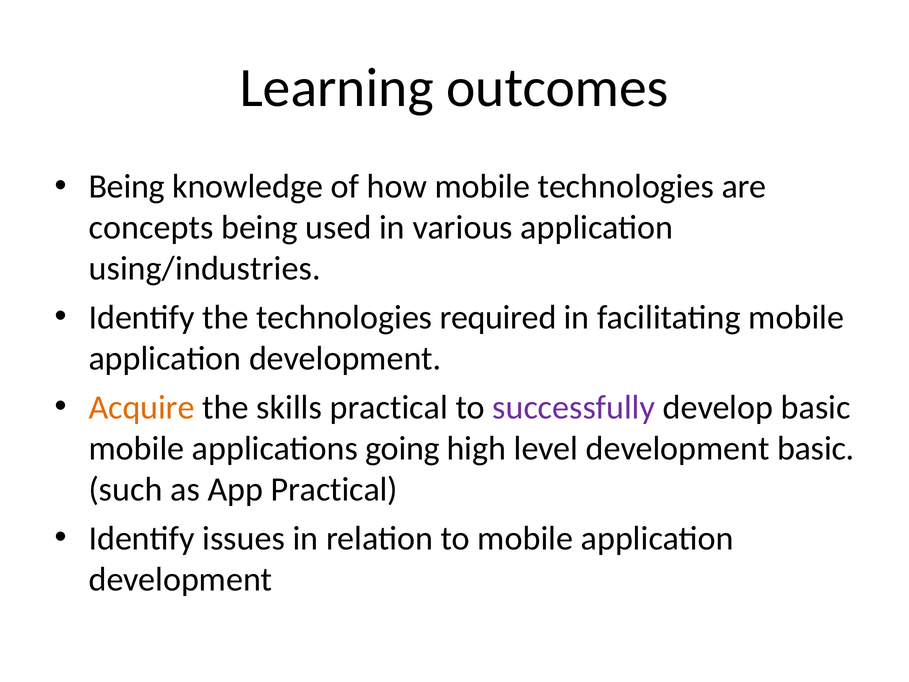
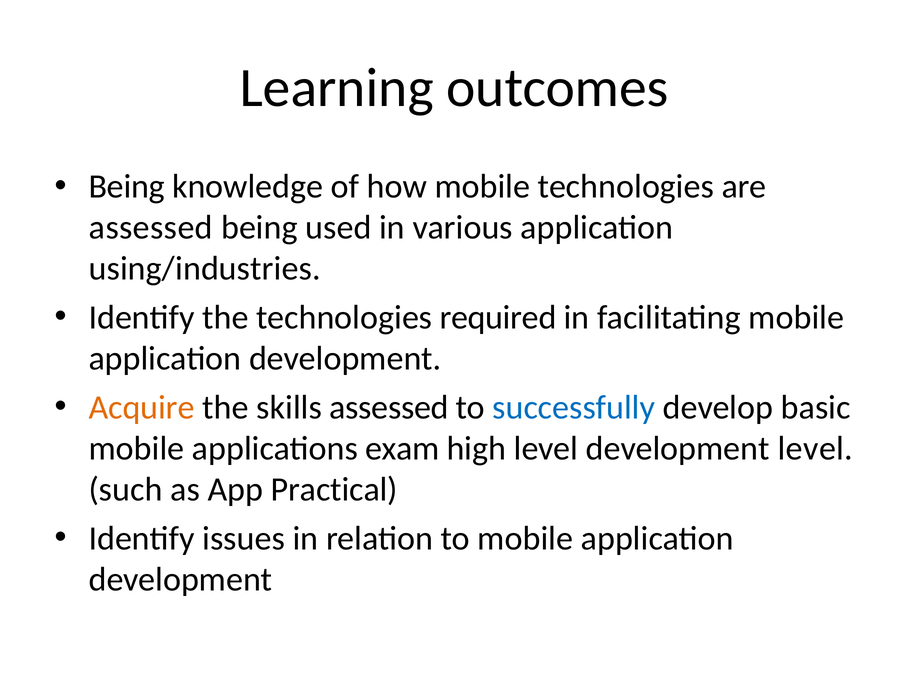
concepts: concepts -> assessed (151, 227)
skills practical: practical -> assessed (389, 407)
successfully colour: purple -> blue (574, 407)
going: going -> exam (402, 448)
development basic: basic -> level (815, 448)
